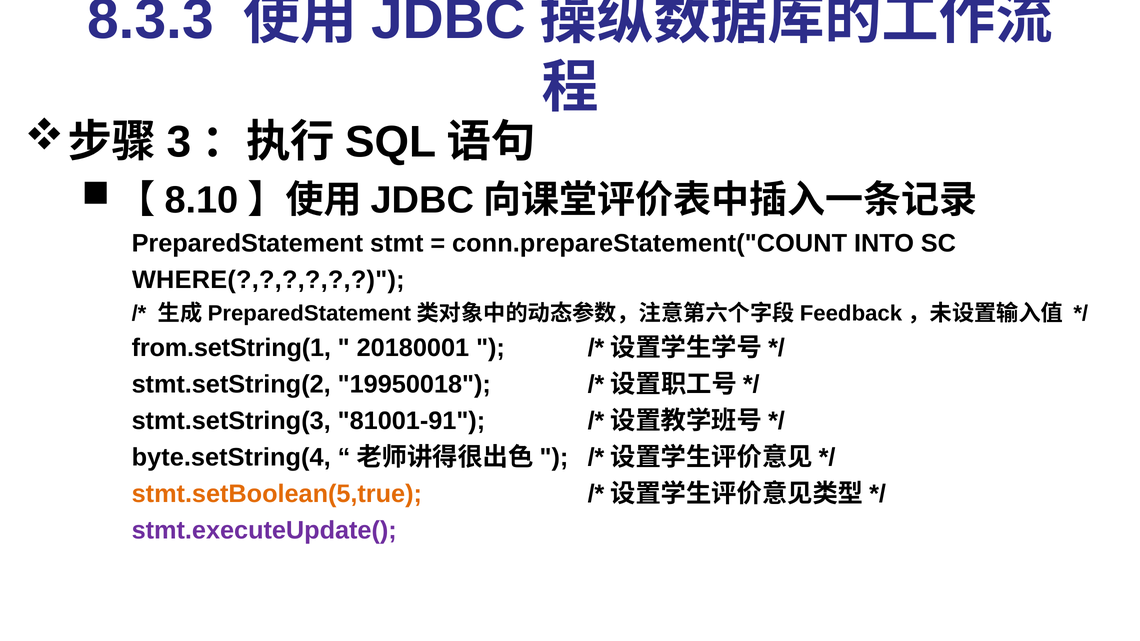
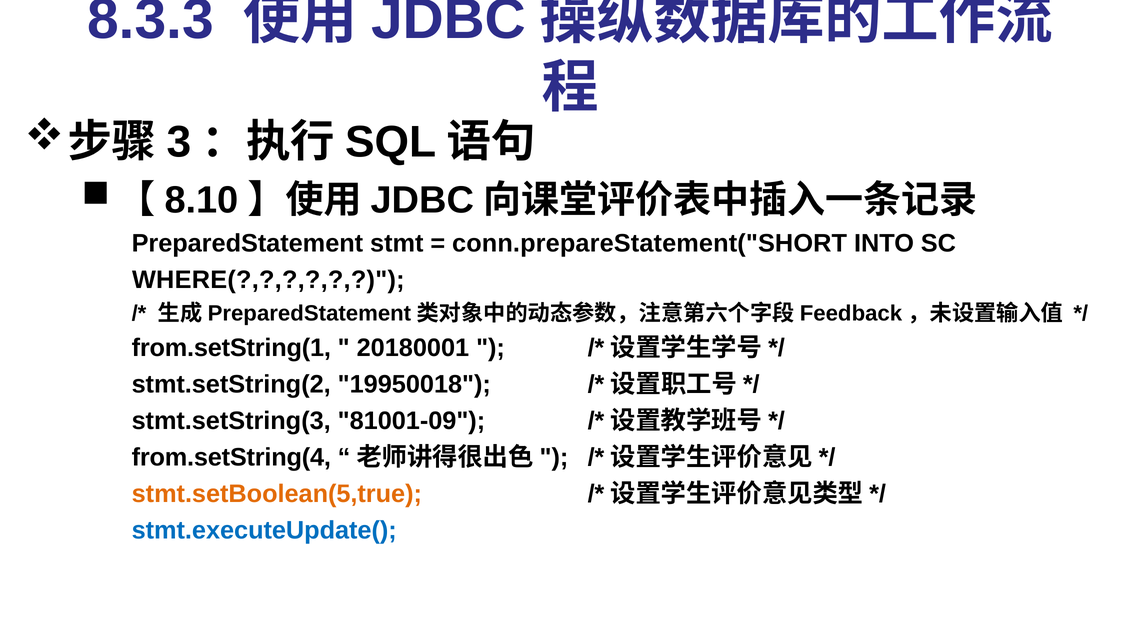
conn.prepareStatement("COUNT: conn.prepareStatement("COUNT -> conn.prepareStatement("SHORT (650, 243)
81001-91: 81001-91 -> 81001-09 (411, 421)
byte.setString(4: byte.setString(4 -> from.setString(4 (231, 458)
stmt.executeUpdate( colour: purple -> blue (264, 530)
